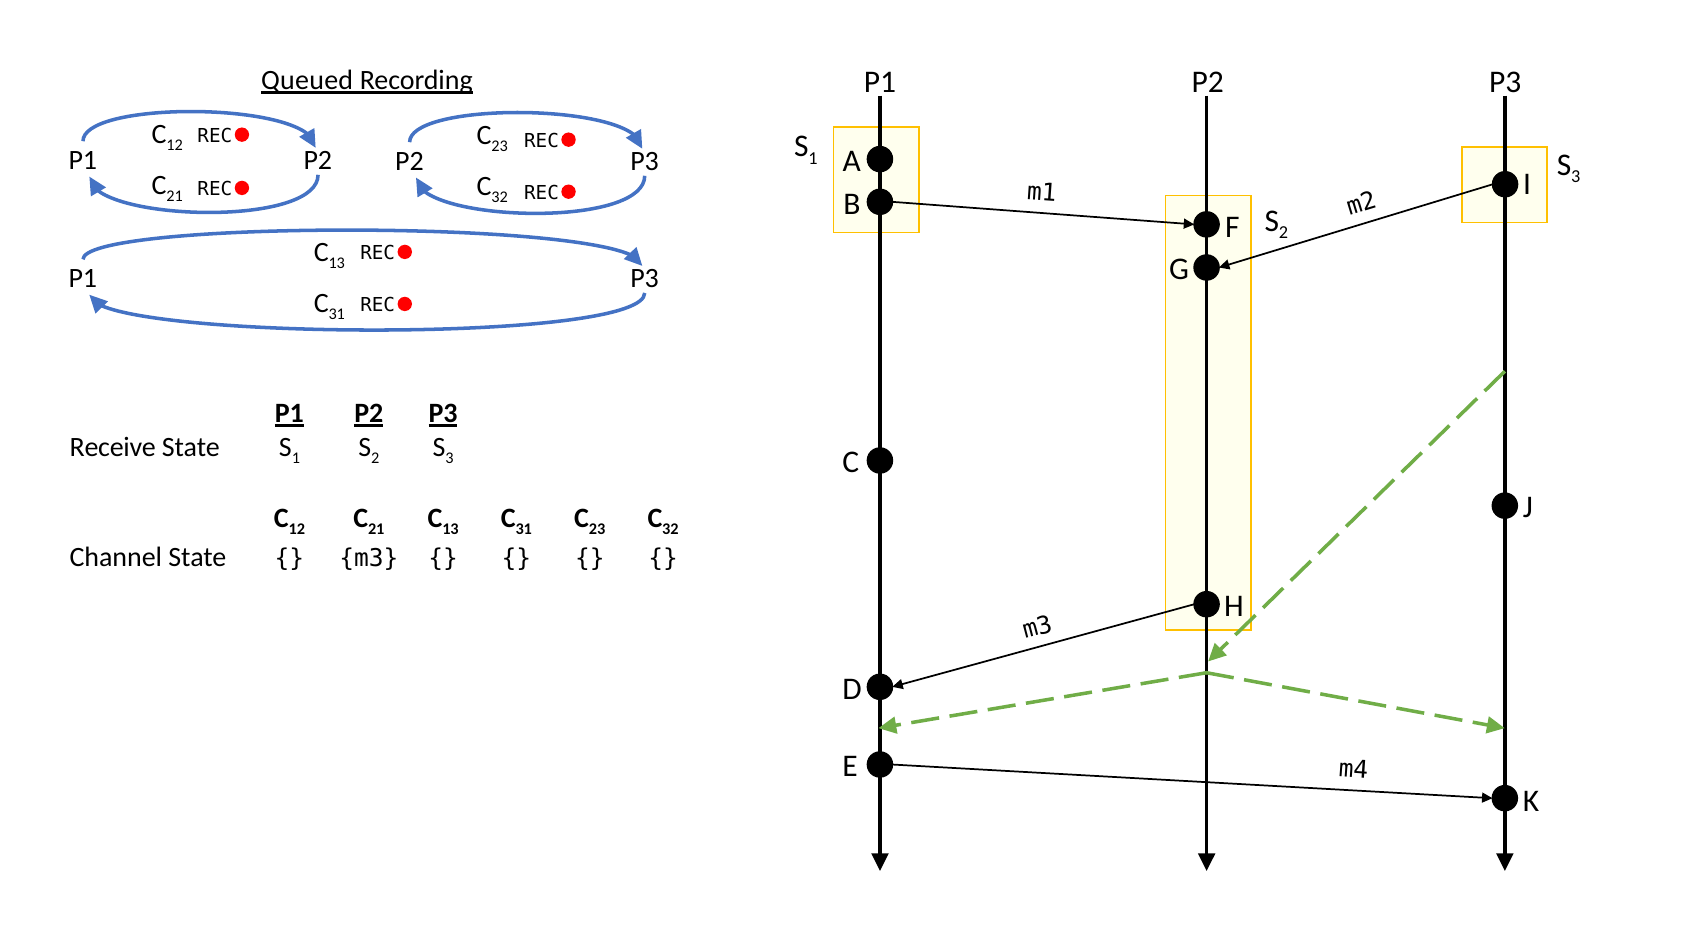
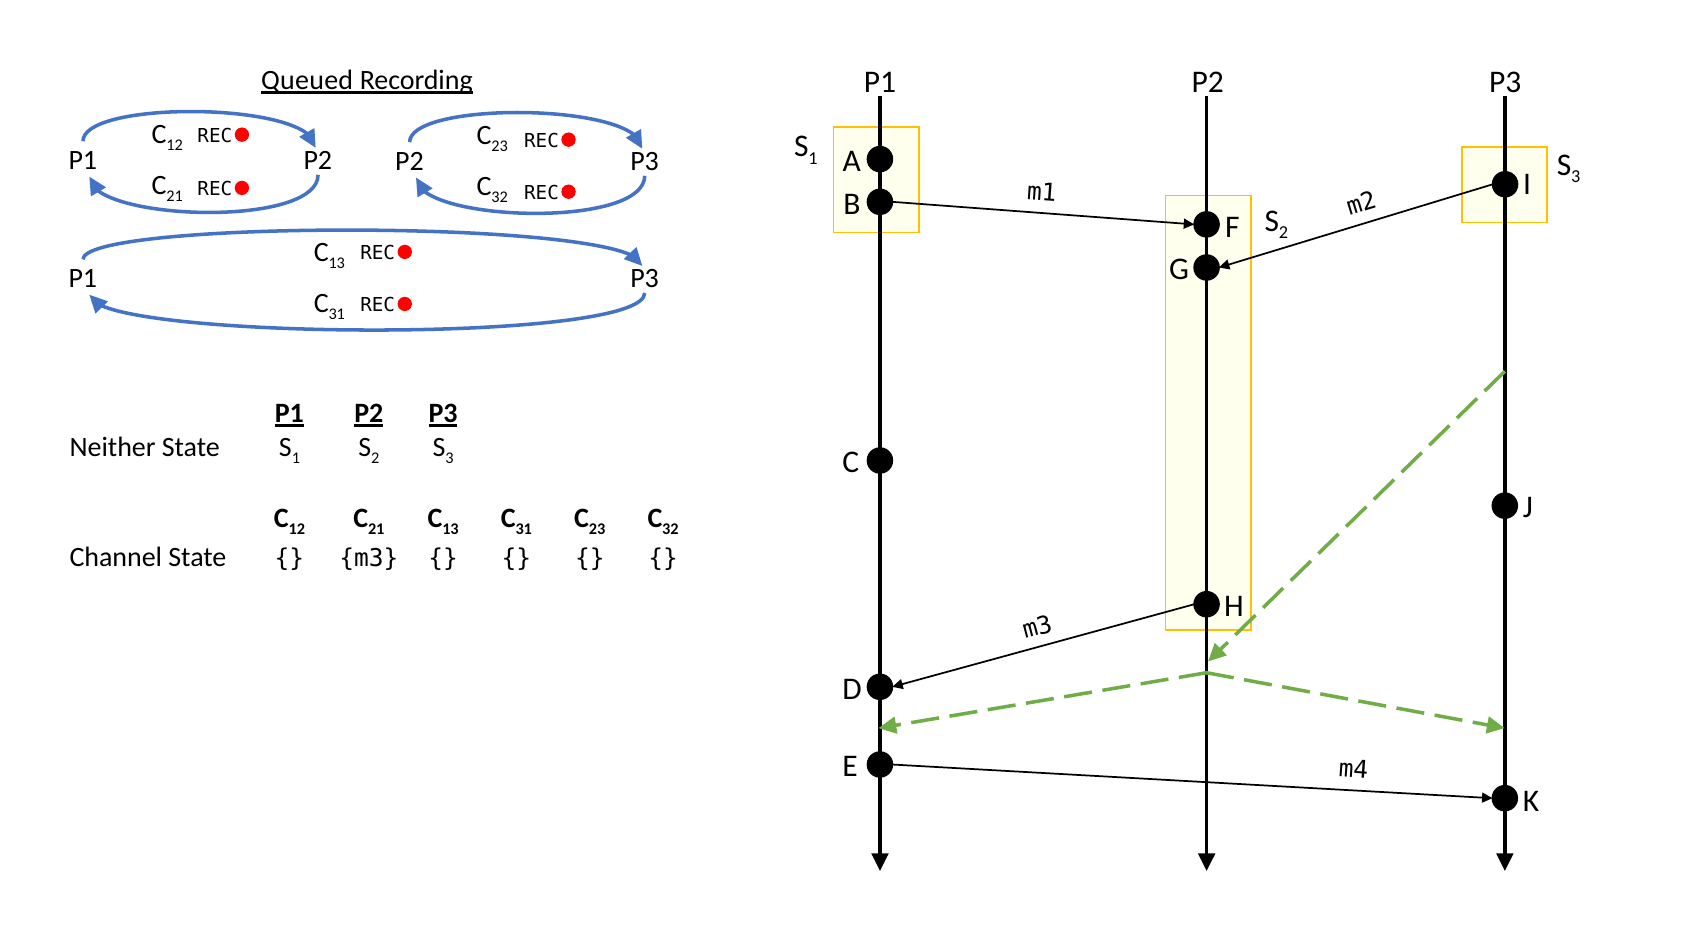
Receive: Receive -> Neither (113, 447)
